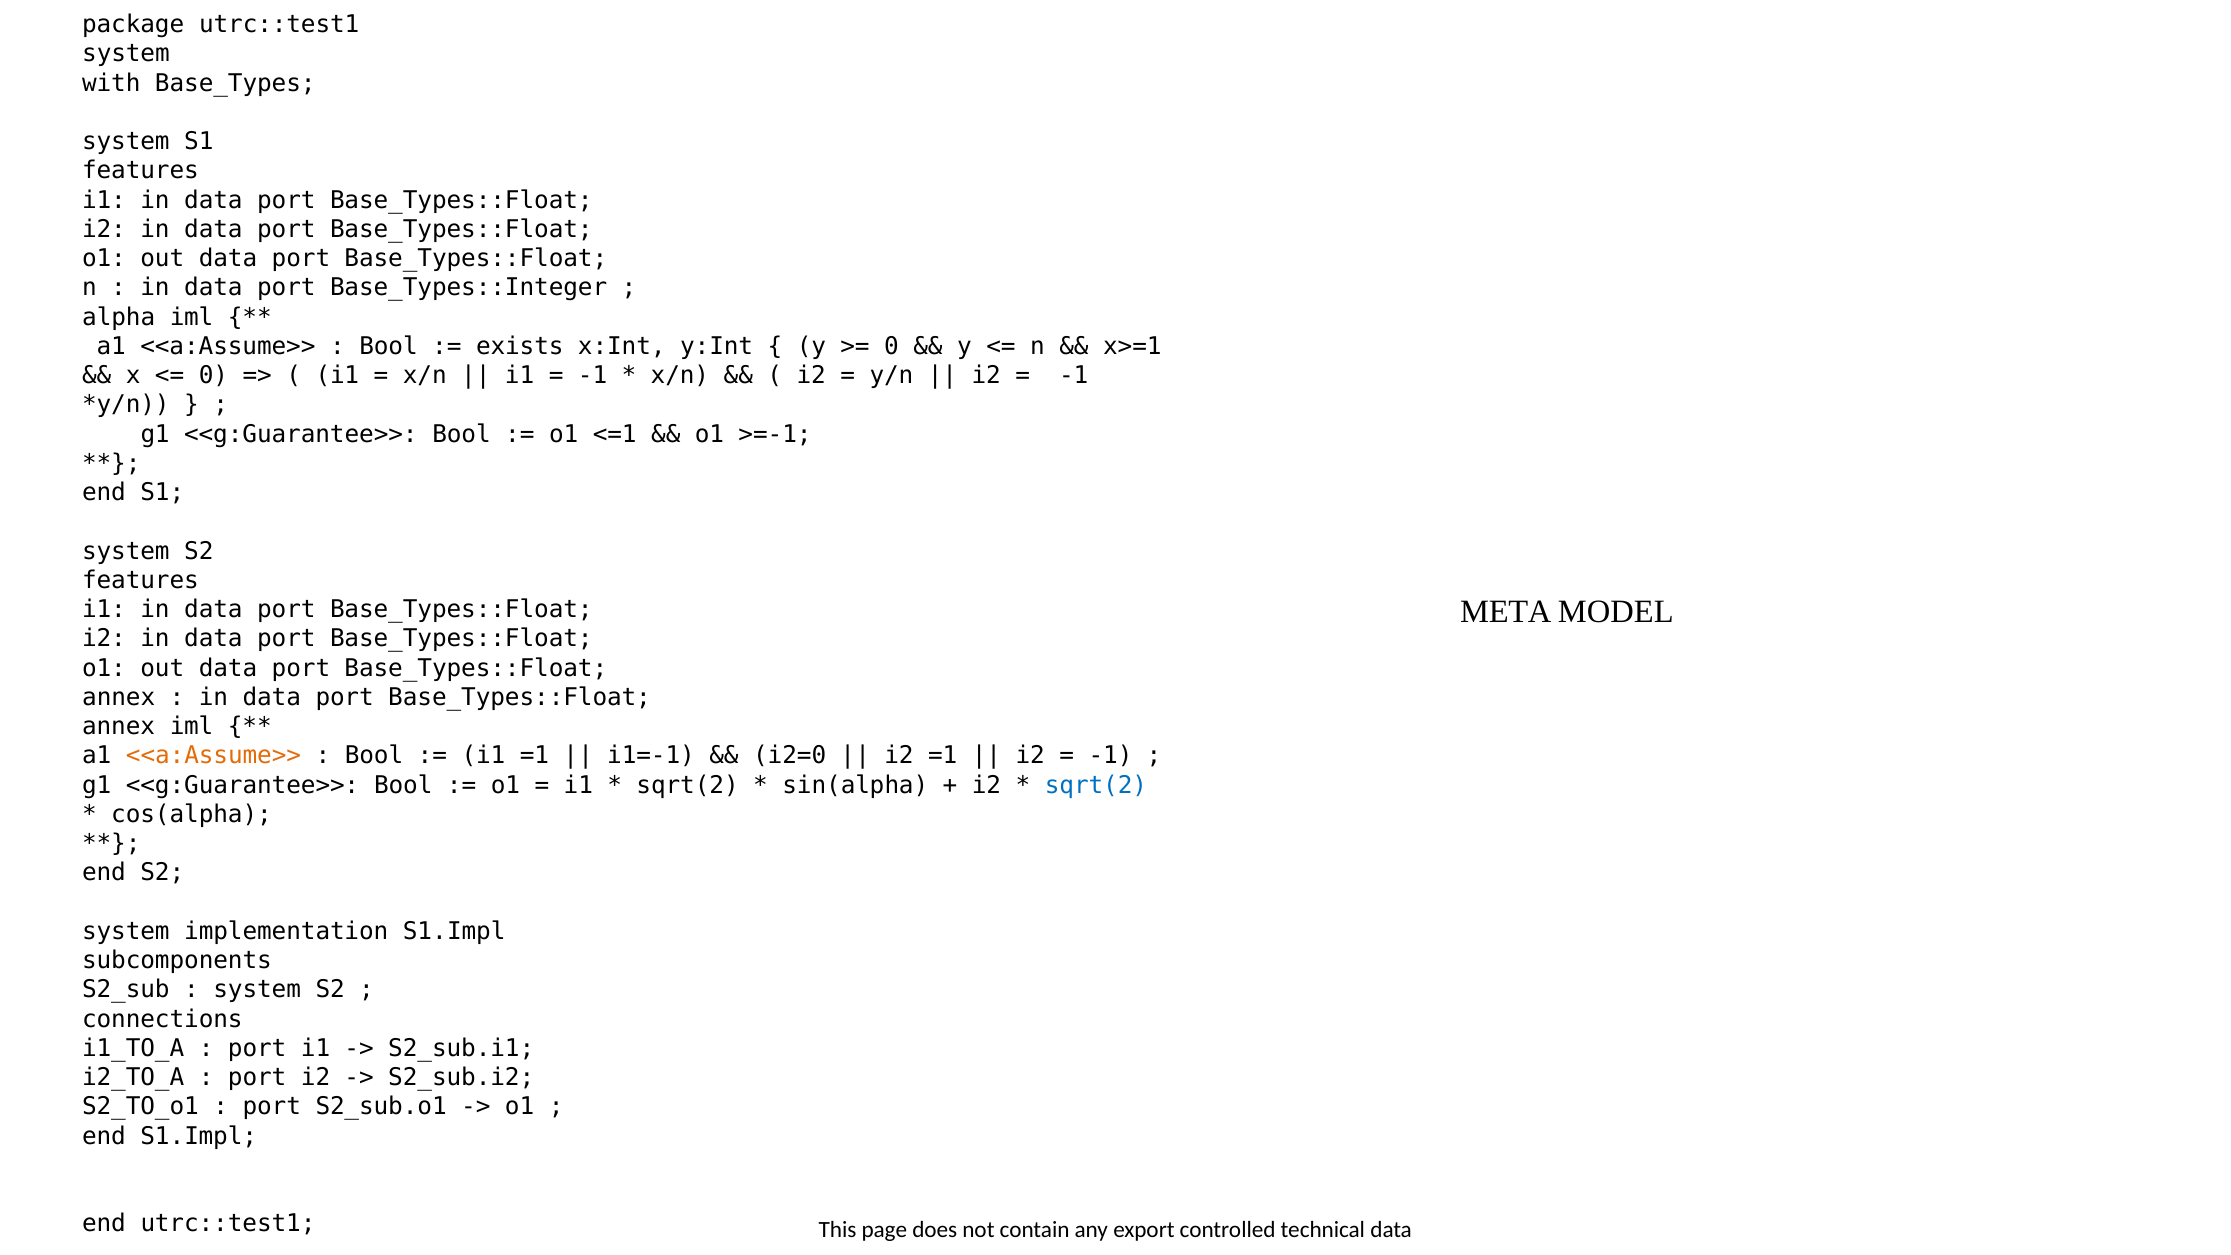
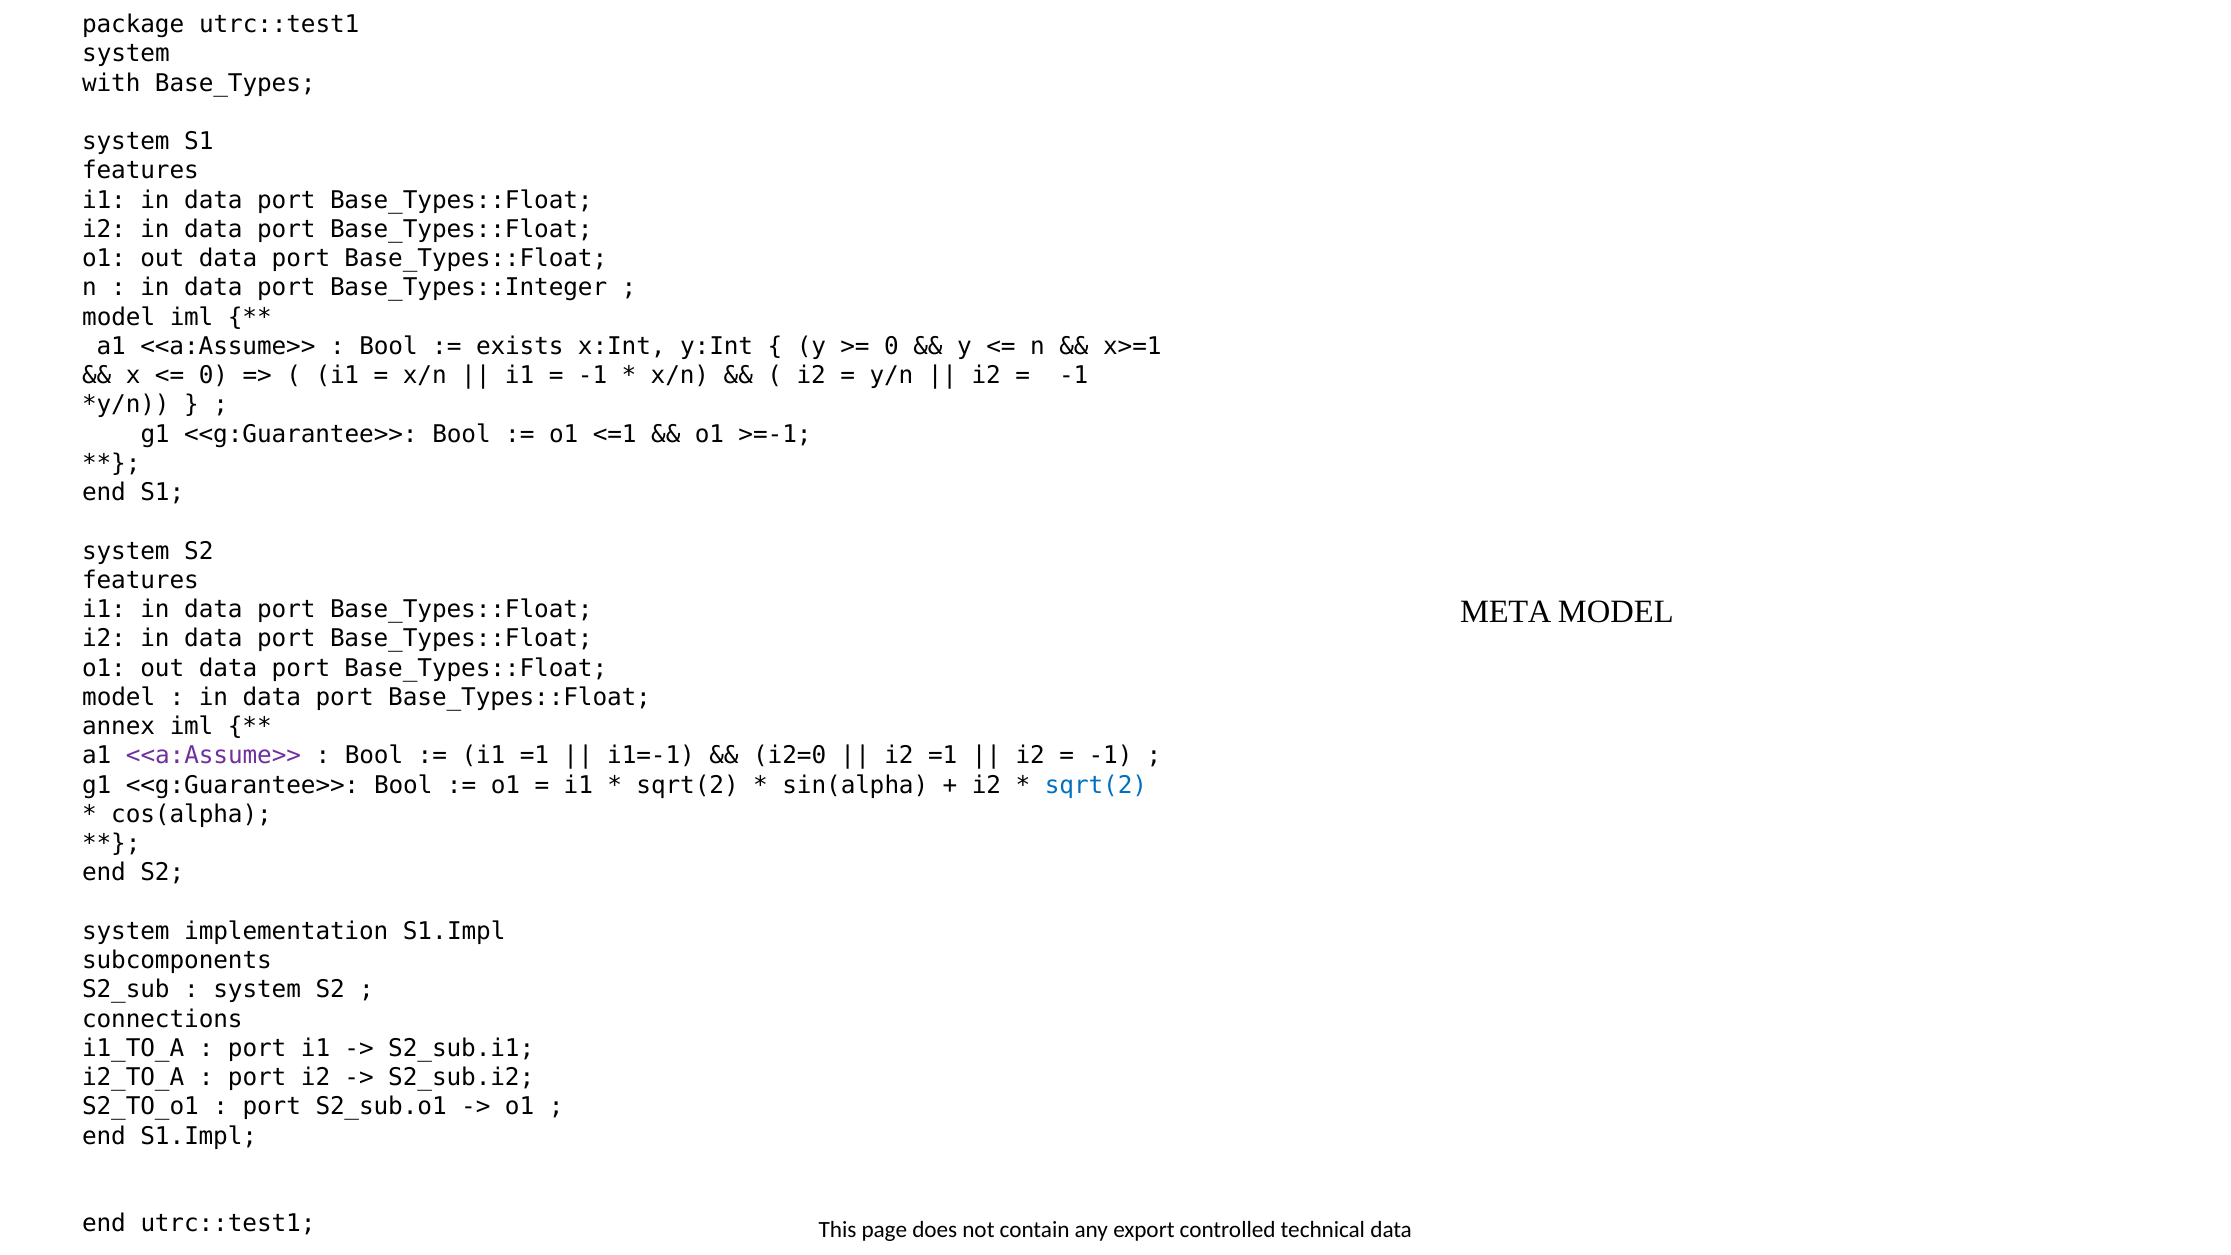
alpha: alpha -> model (119, 317)
annex: annex -> model (119, 697)
<<a:Assume>> colour: orange -> purple (213, 756)
